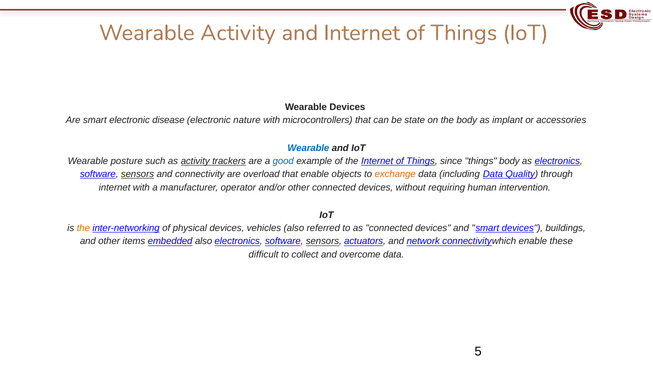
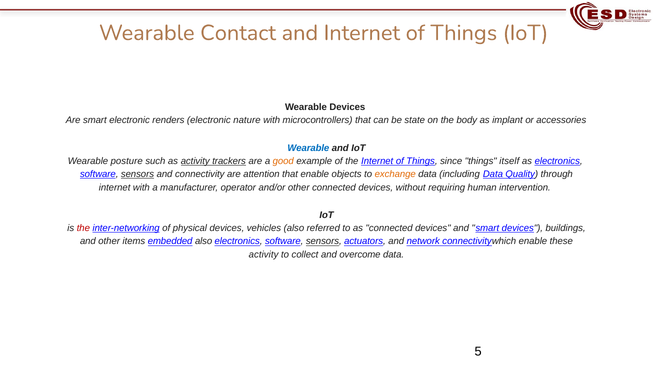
Wearable Activity: Activity -> Contact (238, 33)
disease: disease -> renders (168, 120)
good colour: blue -> orange (283, 161)
things body: body -> itself (509, 161)
overload: overload -> attention (261, 174)
the colour: orange -> red (83, 228)
difficult: difficult -> activity (264, 254)
